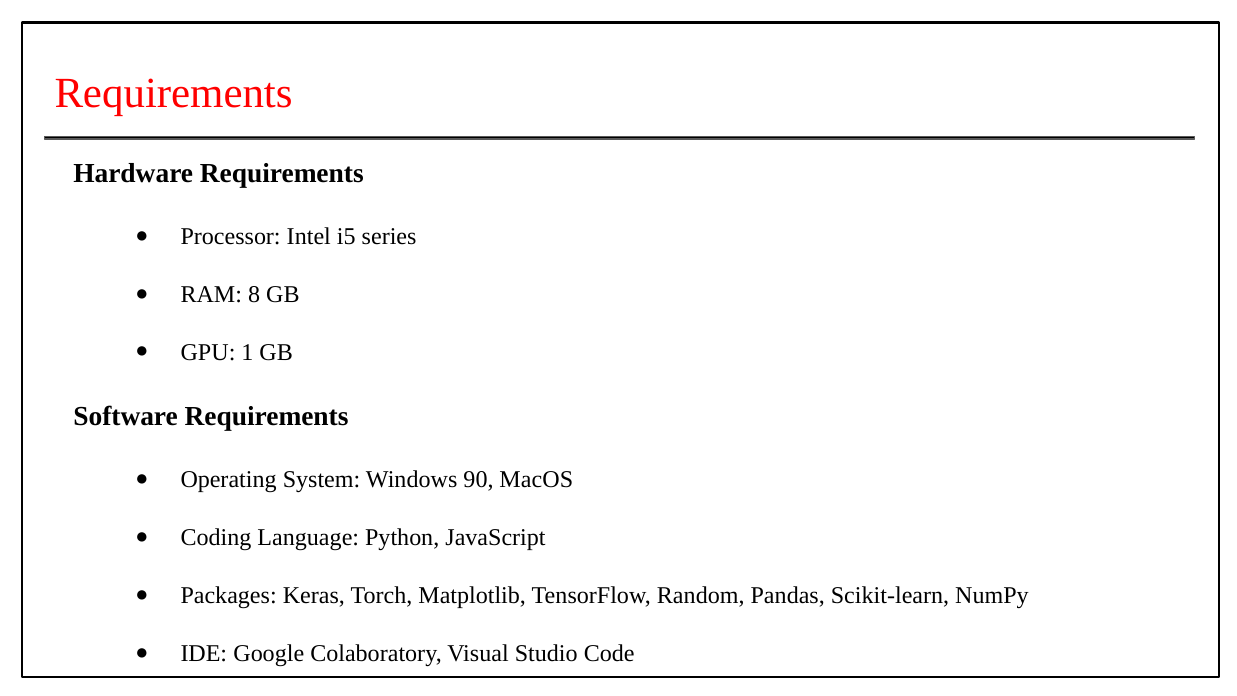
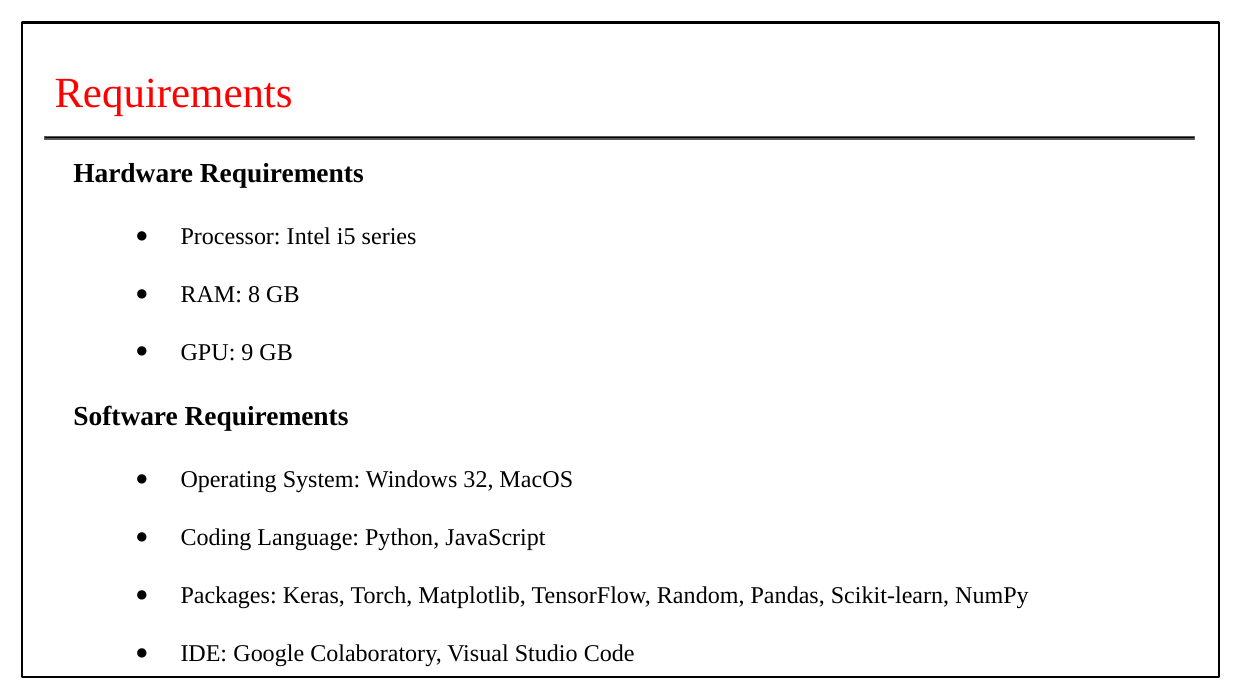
1: 1 -> 9 (247, 352)
90: 90 -> 32 (479, 480)
